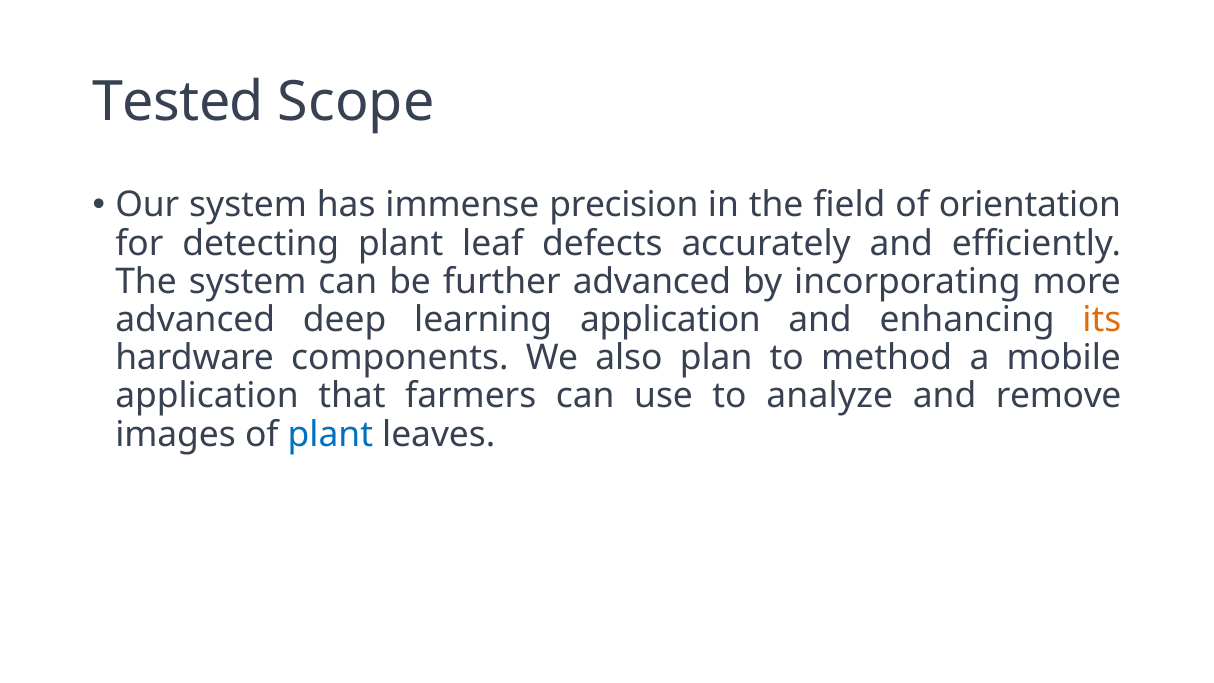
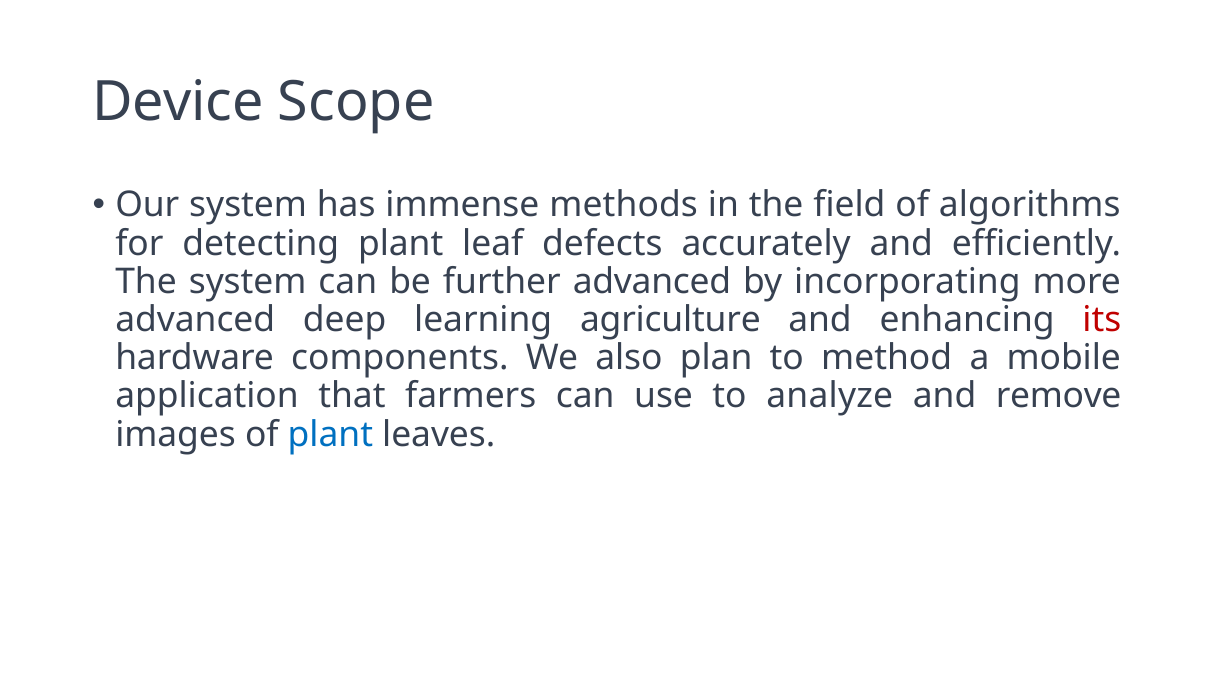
Tested: Tested -> Device (178, 102)
precision: precision -> methods (624, 205)
orientation: orientation -> algorithms (1030, 205)
learning application: application -> agriculture (670, 320)
its colour: orange -> red (1102, 320)
